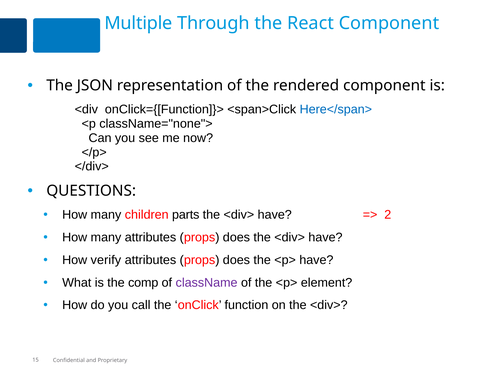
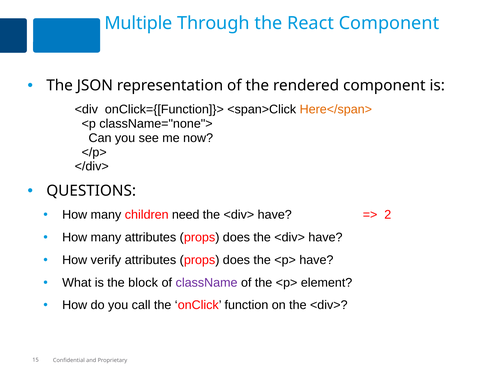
Here</span> colour: blue -> orange (336, 110)
parts: parts -> need (186, 215)
comp: comp -> block (143, 283)
